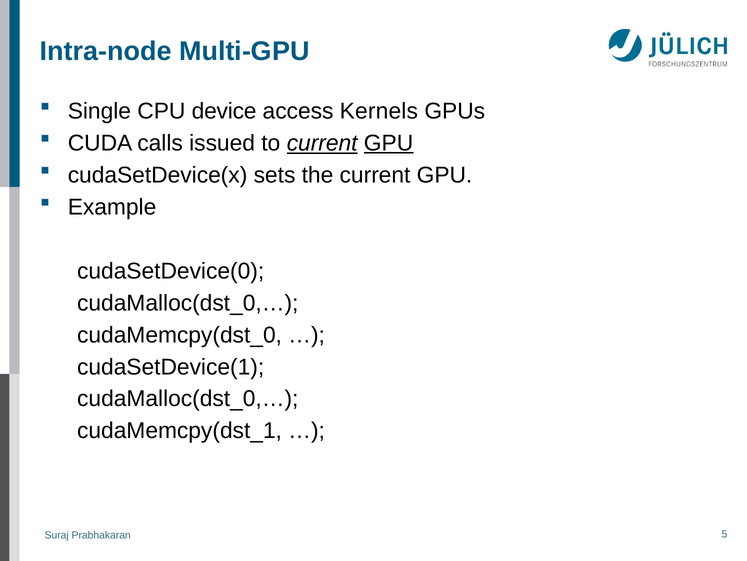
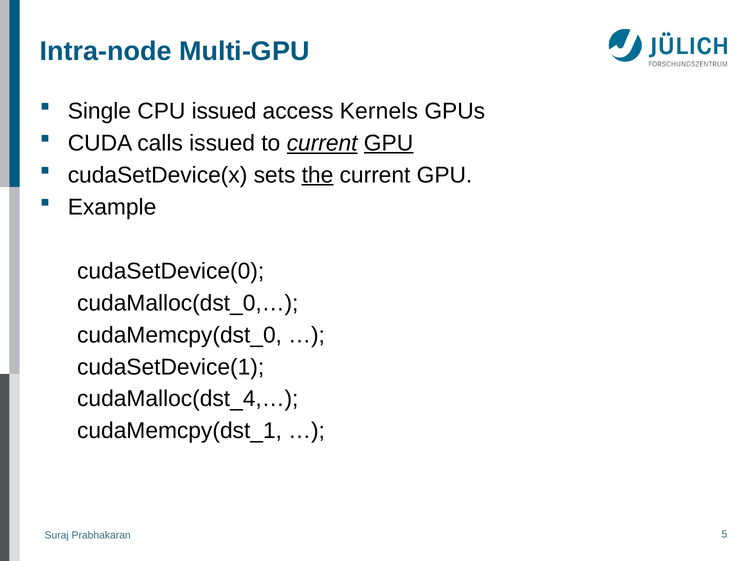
CPU device: device -> issued (224, 111)
the underline: none -> present (317, 175)
cudaMalloc(dst_0,…: cudaMalloc(dst_0,… -> cudaMalloc(dst_4,… (188, 398)
